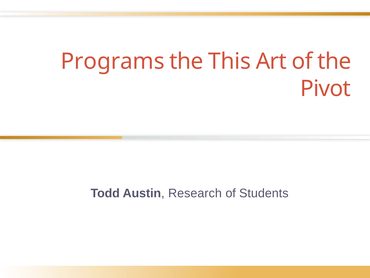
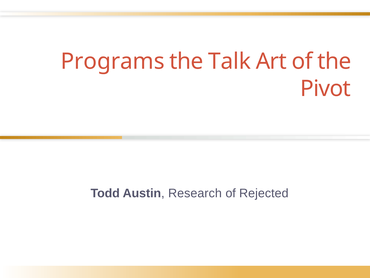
This: This -> Talk (230, 61)
Students: Students -> Rejected (264, 193)
